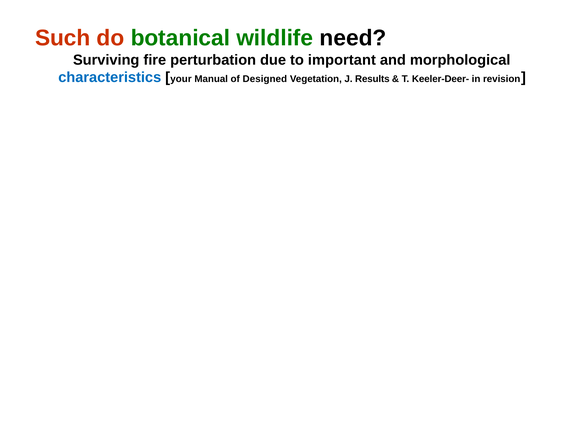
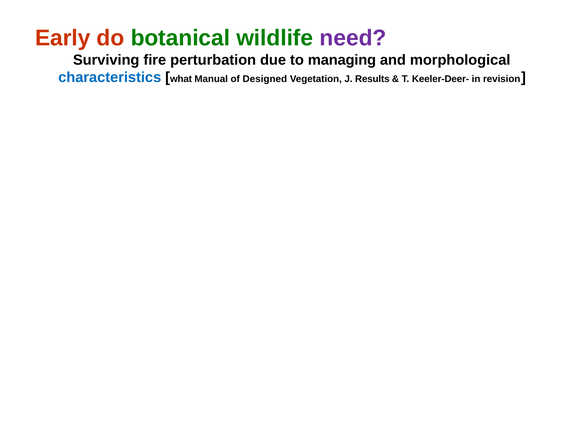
Such: Such -> Early (63, 38)
need colour: black -> purple (353, 38)
important: important -> managing (342, 60)
your: your -> what (181, 79)
